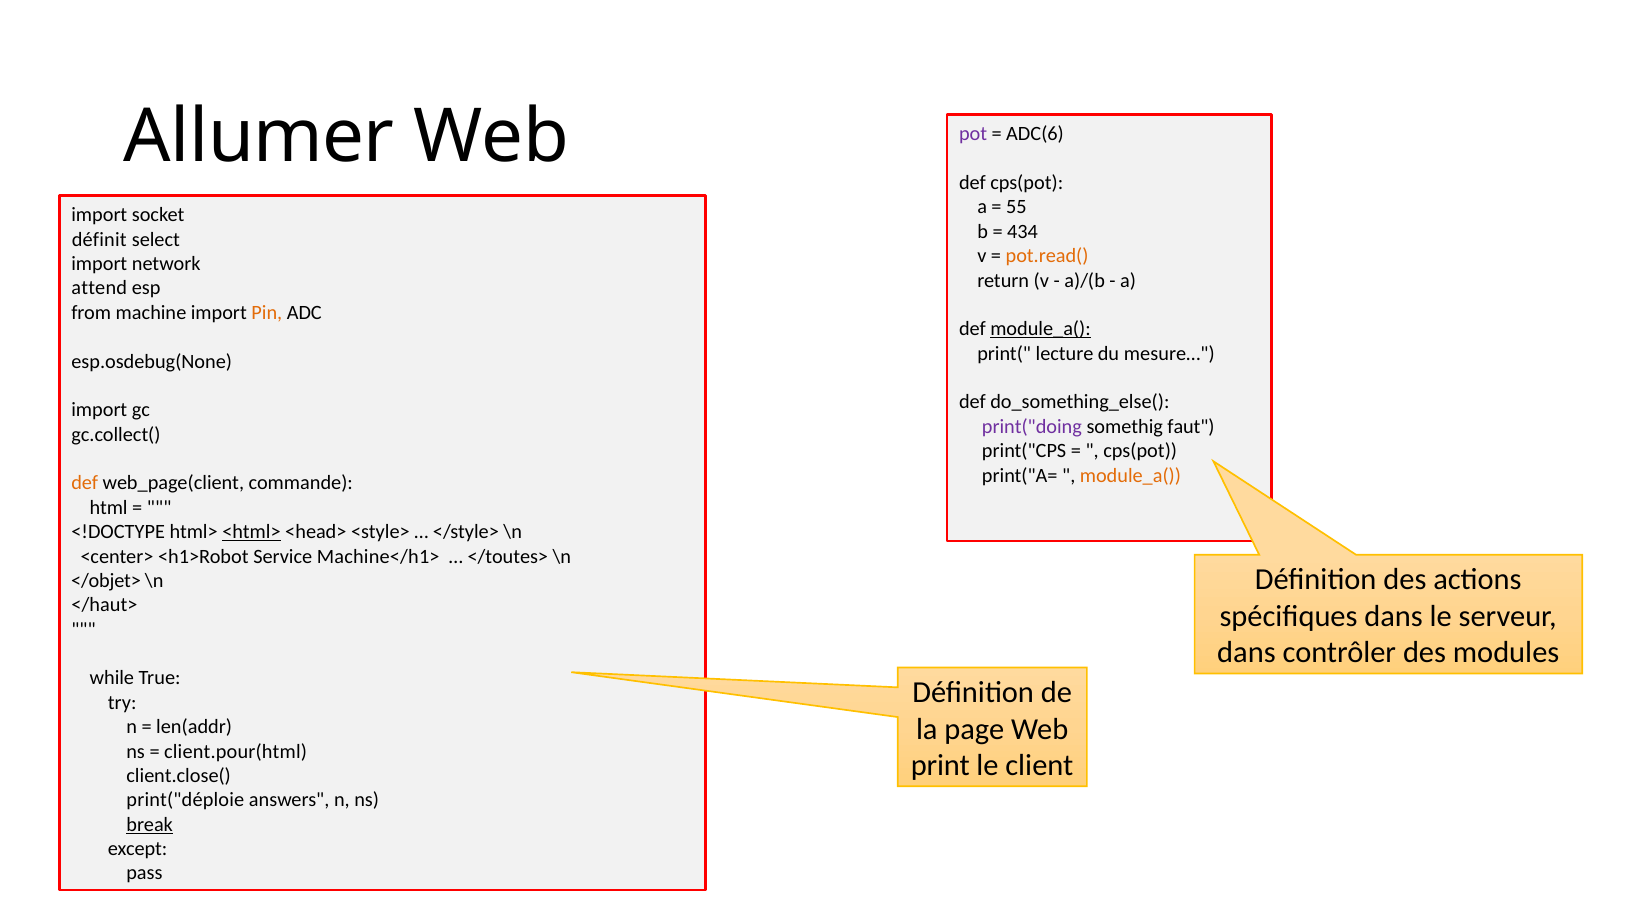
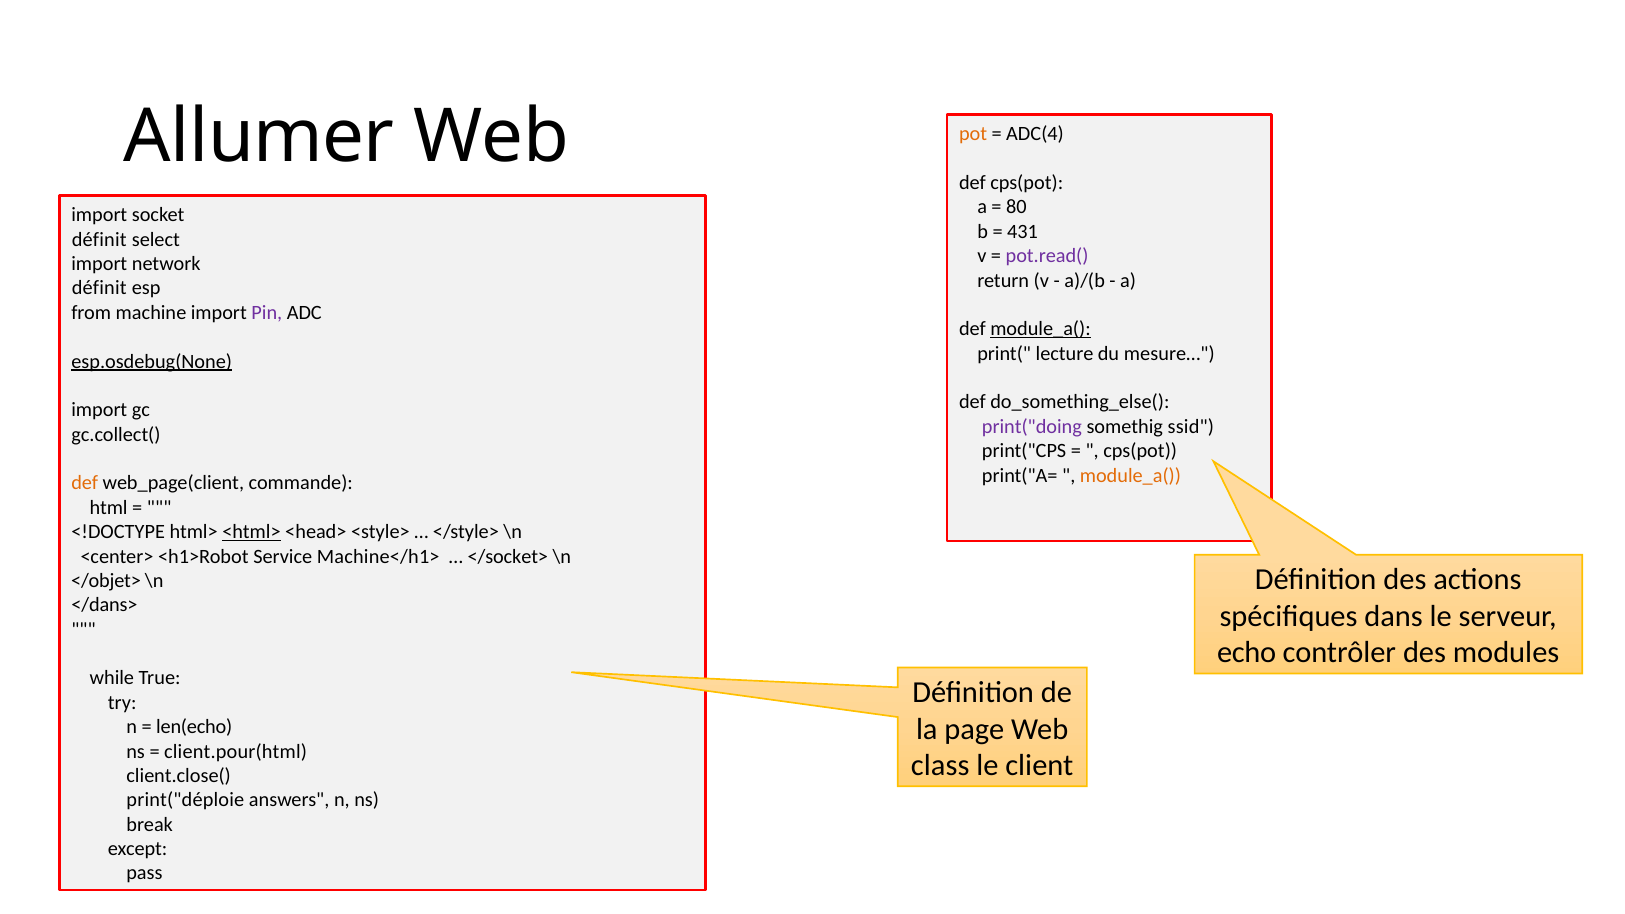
pot colour: purple -> orange (973, 134)
ADC(6: ADC(6 -> ADC(4 (1035, 134)
55: 55 -> 80 (1016, 207)
434: 434 -> 431 (1022, 232)
pot.read( colour: orange -> purple (1047, 256)
attend: attend -> définit (99, 288)
Pin colour: orange -> purple (267, 313)
esp.osdebug(None underline: none -> present (152, 361)
faut: faut -> ssid (1191, 427)
</toutes>: </toutes> -> </socket> (508, 556)
</haut>: </haut> -> </dans> (104, 605)
dans: dans -> echo (1247, 653)
len(addr: len(addr -> len(echo (194, 727)
print: print -> class (940, 766)
break underline: present -> none (150, 824)
